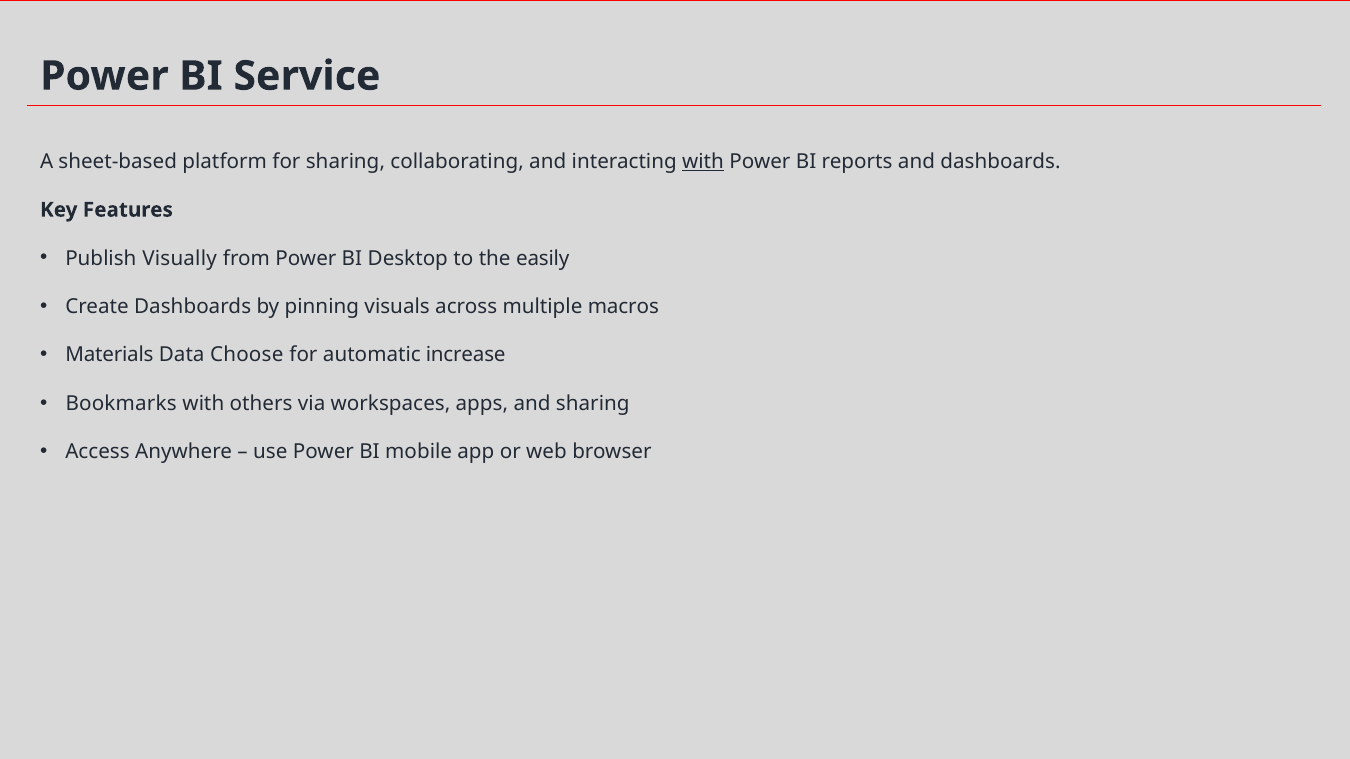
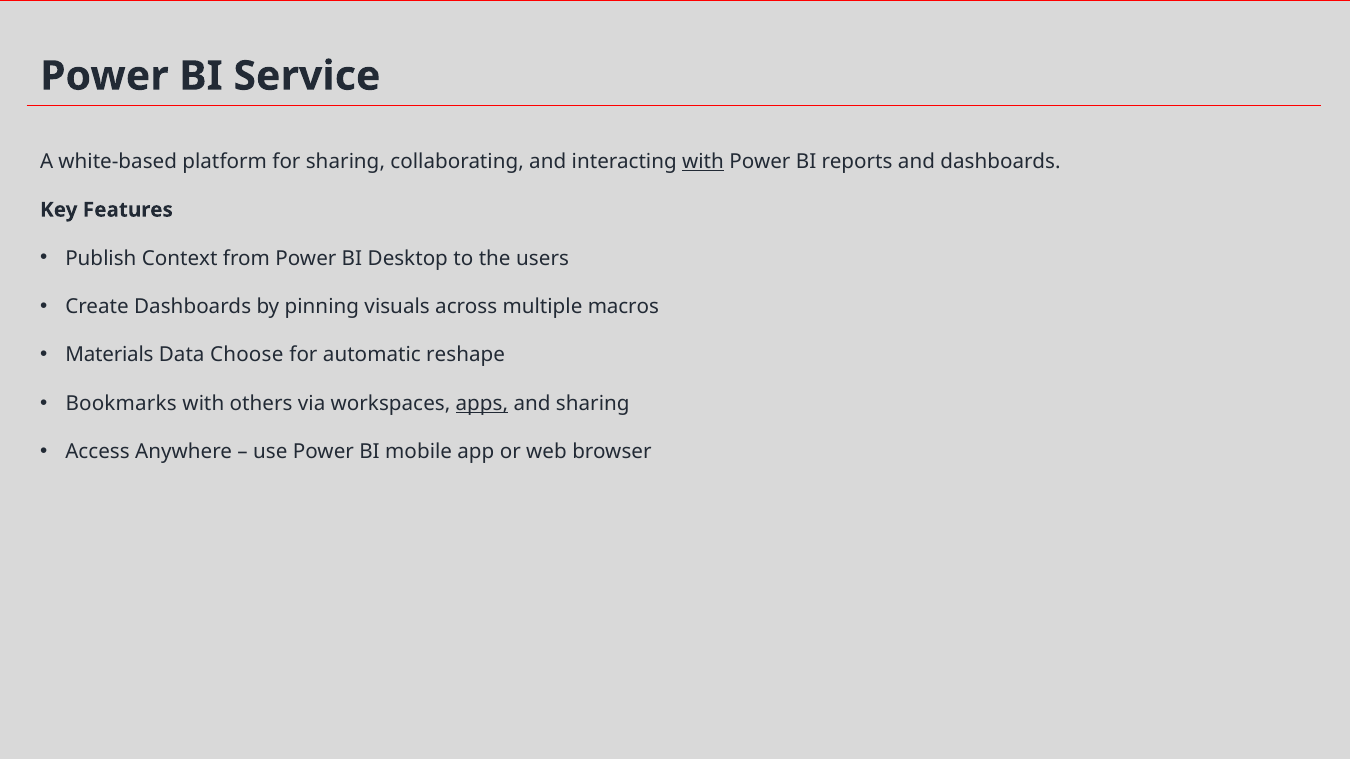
sheet-based: sheet-based -> white-based (118, 162)
Visually: Visually -> Context (180, 258)
easily: easily -> users (543, 258)
increase: increase -> reshape (466, 355)
apps underline: none -> present (482, 404)
